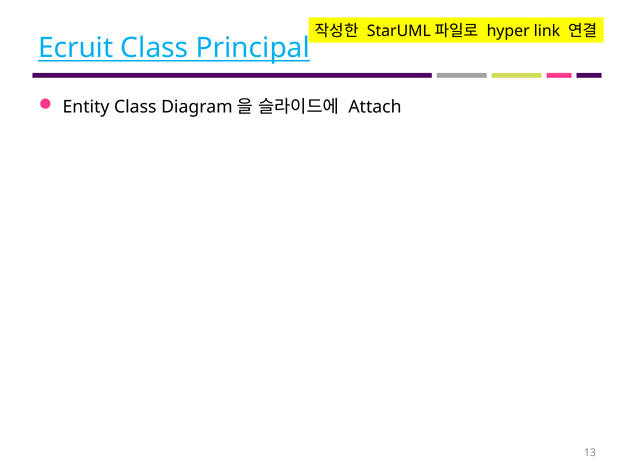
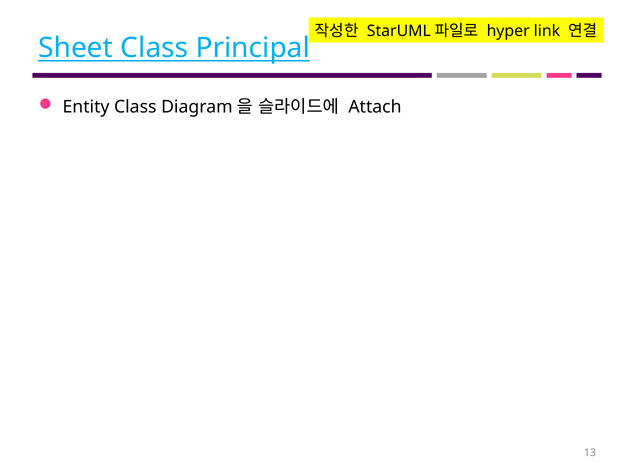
Ecruit: Ecruit -> Sheet (76, 48)
